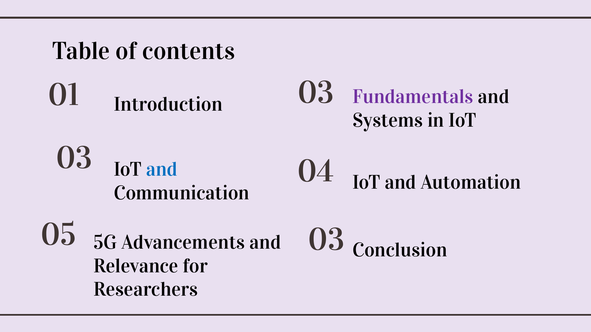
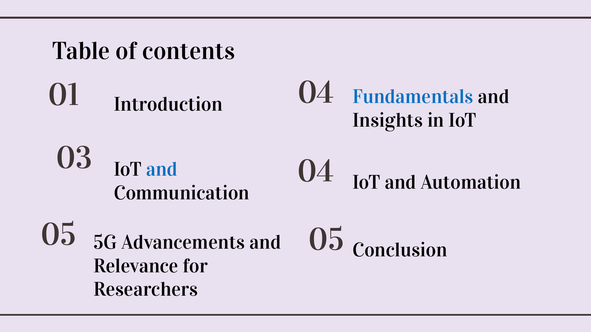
01 03: 03 -> 04 (316, 93)
Fundamentals colour: purple -> blue (413, 97)
Systems: Systems -> Insights (388, 120)
05 03: 03 -> 05 (326, 240)
